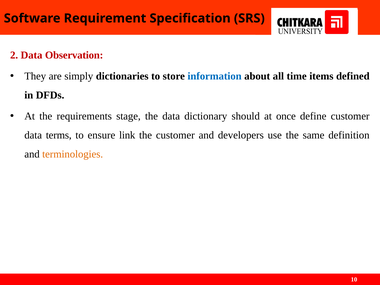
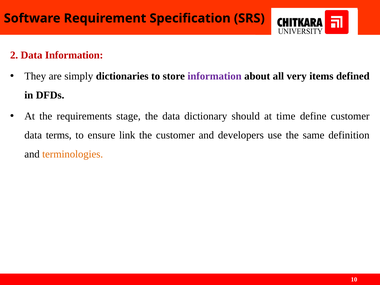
Data Observation: Observation -> Information (74, 55)
information colour: blue -> purple (215, 76)
time: time -> very (297, 76)
once: once -> time (286, 116)
